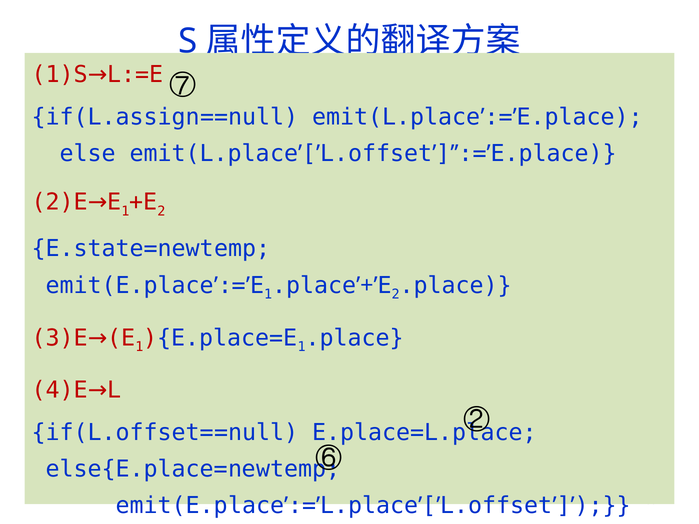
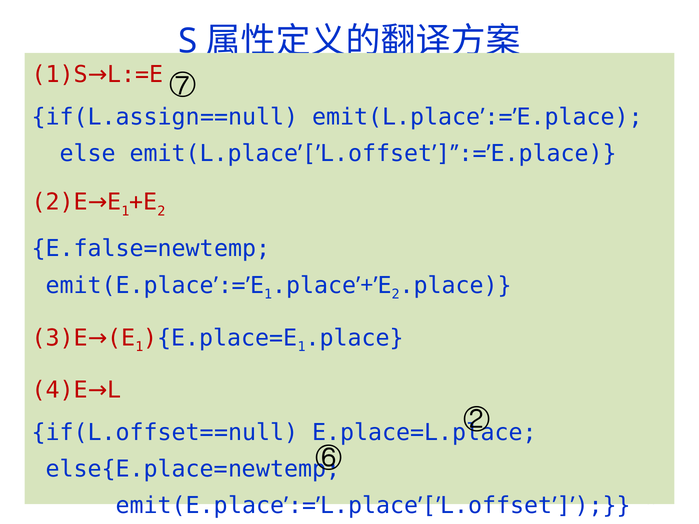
E.state=newtemp: E.state=newtemp -> E.false=newtemp (151, 249)
